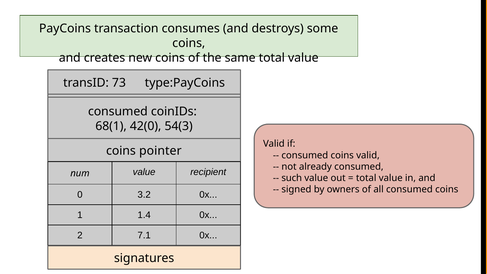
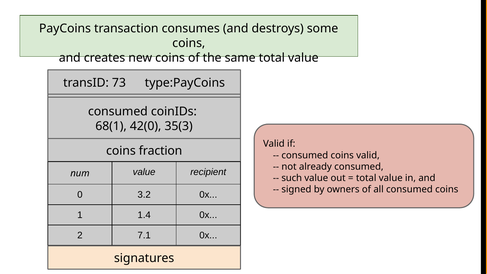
54(3: 54(3 -> 35(3 (179, 126)
pointer: pointer -> fraction (161, 151)
